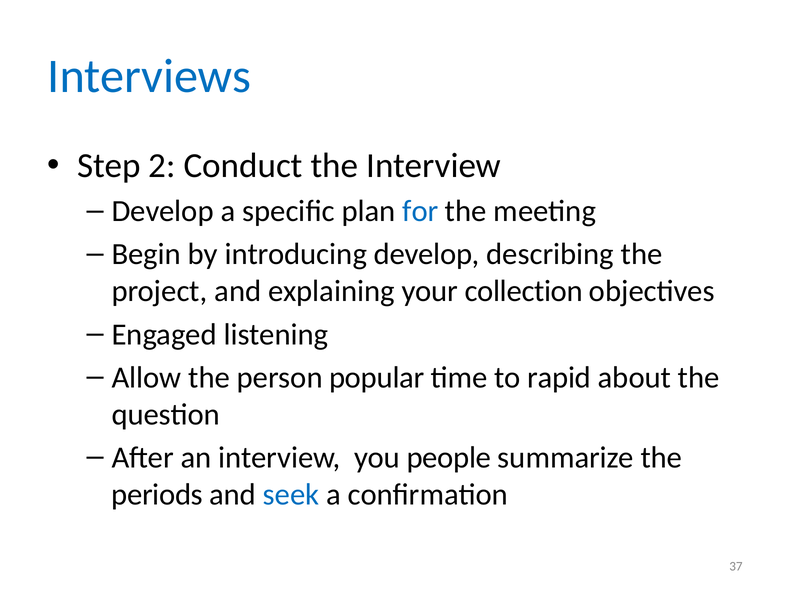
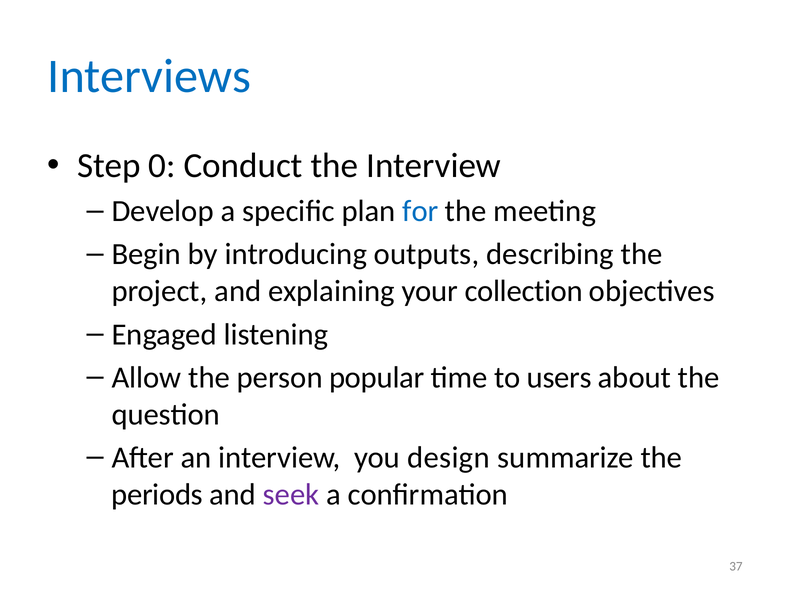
2: 2 -> 0 (162, 166)
introducing develop: develop -> outputs (427, 254)
rapid: rapid -> users (559, 377)
people: people -> design (449, 457)
seek colour: blue -> purple (291, 494)
